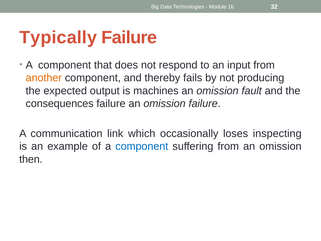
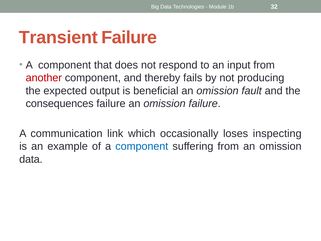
Typically: Typically -> Transient (58, 37)
another colour: orange -> red (44, 78)
machines: machines -> beneficial (156, 91)
then: then -> data (31, 159)
